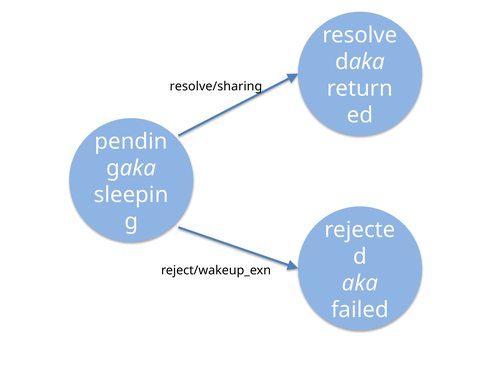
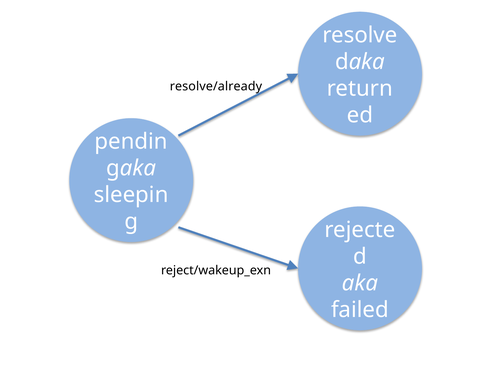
resolve/sharing: resolve/sharing -> resolve/already (216, 86)
